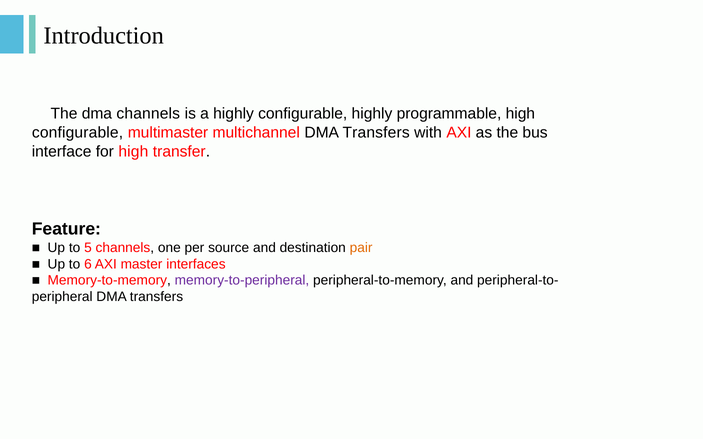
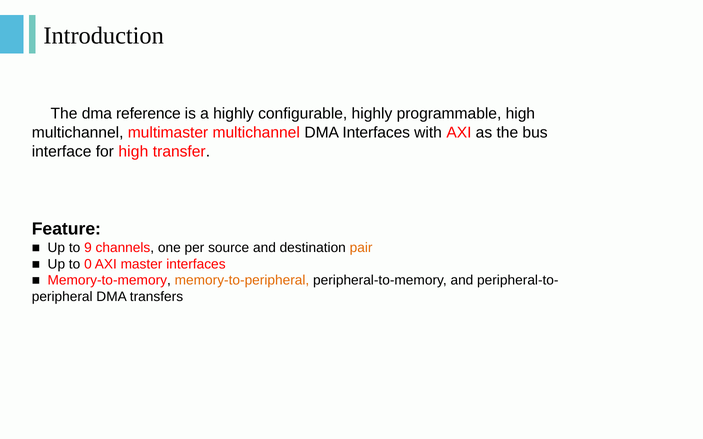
dma channels: channels -> reference (148, 114)
configurable: configurable -> multichannel (78, 133)
multichannel DMA Transfers: Transfers -> Interfaces (376, 133)
5: 5 -> 9 (88, 248)
6: 6 -> 0 (88, 264)
memory-to-peripheral colour: purple -> orange (242, 281)
